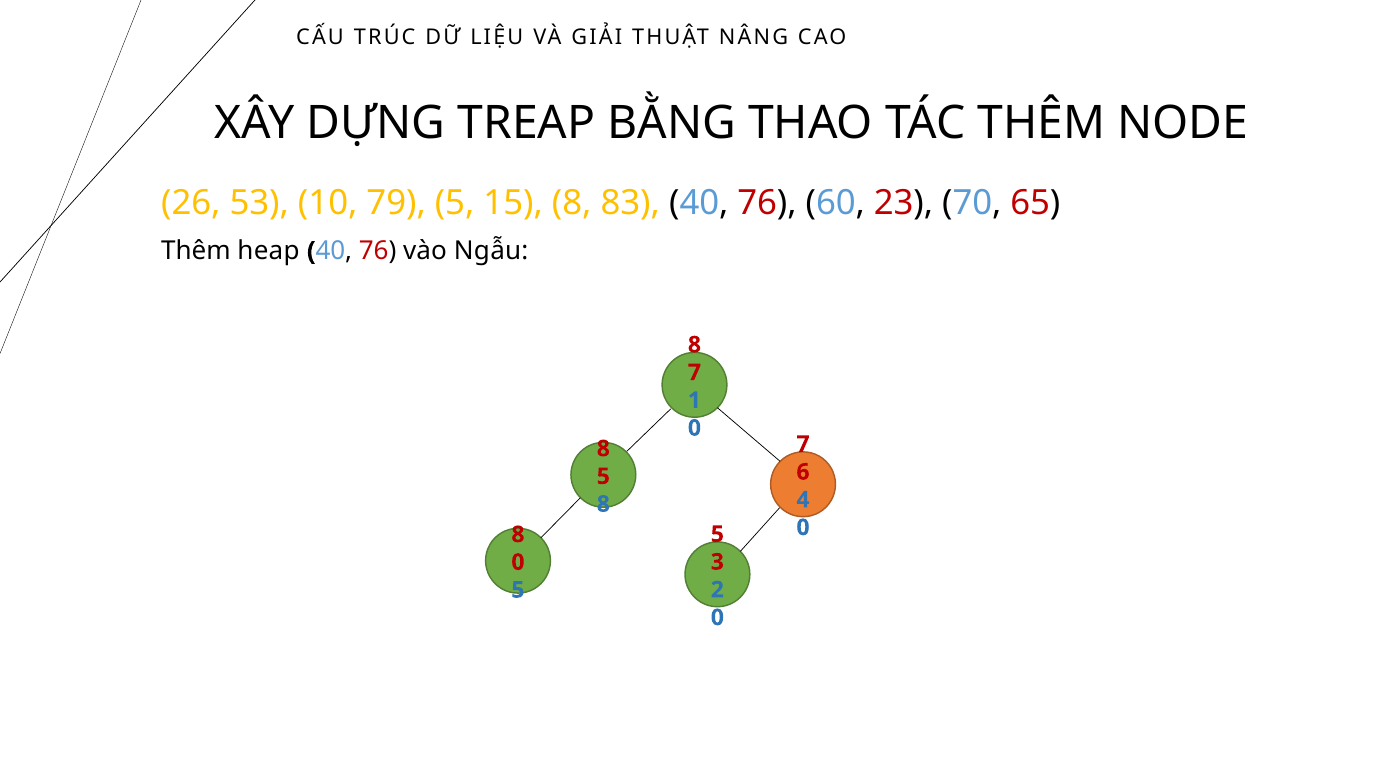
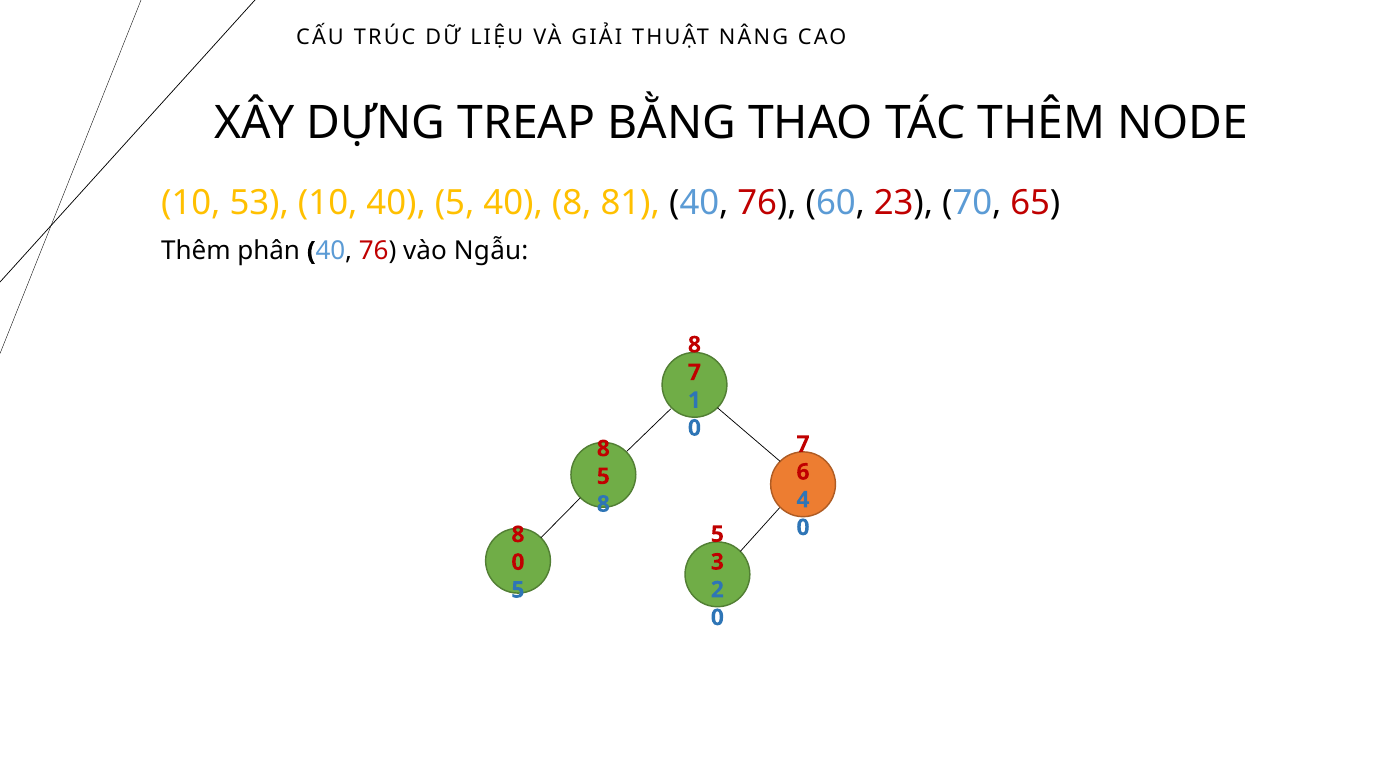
26: 26 -> 10 (191, 203)
10 79: 79 -> 40 (396, 203)
5 15: 15 -> 40 (513, 203)
83: 83 -> 81 (630, 203)
heap: heap -> phân (269, 251)
